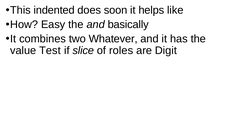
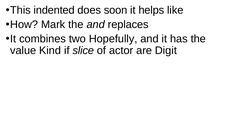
Easy: Easy -> Mark (53, 24)
basically: basically -> replaces (128, 24)
Whatever: Whatever -> Hopefully (113, 39)
Test: Test -> Kind (50, 51)
roles: roles -> actor (121, 51)
